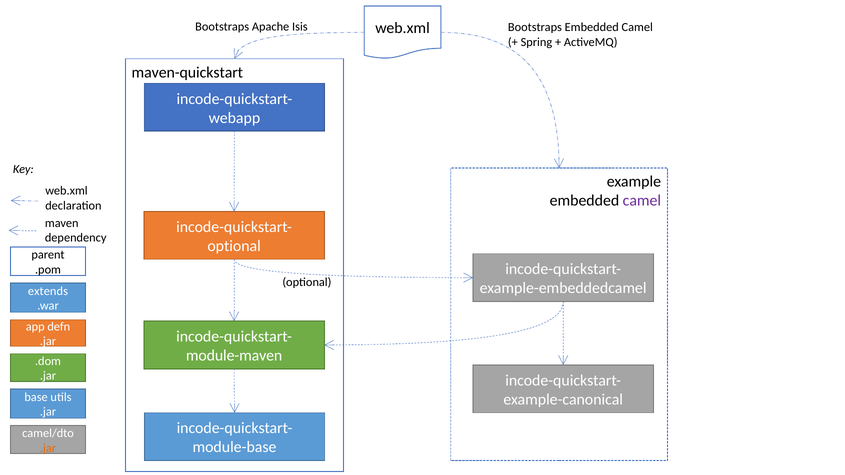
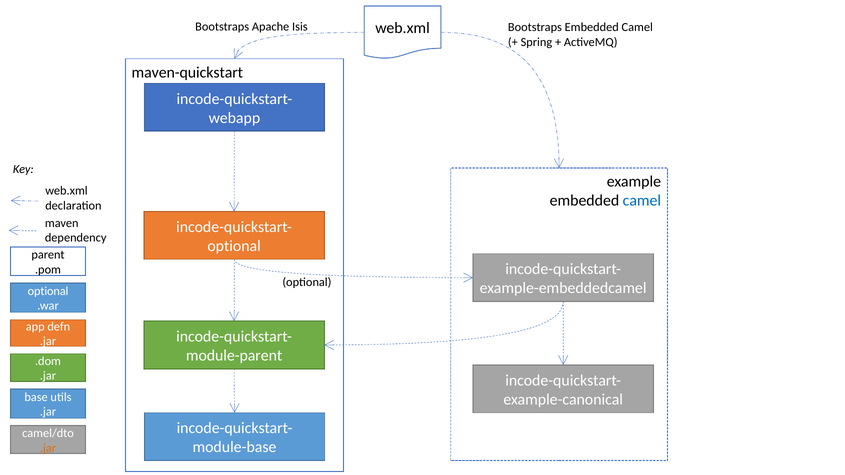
camel colour: purple -> blue (642, 201)
extends: extends -> optional (48, 291)
module-maven: module-maven -> module-parent (234, 356)
